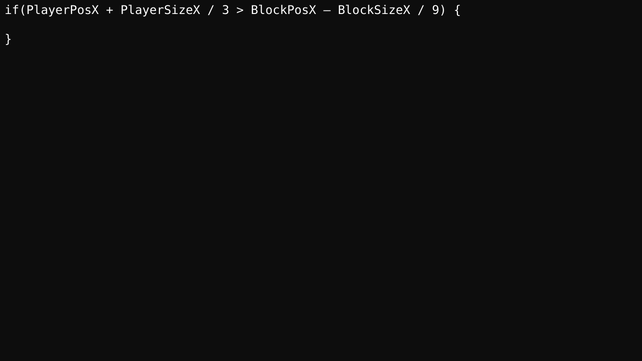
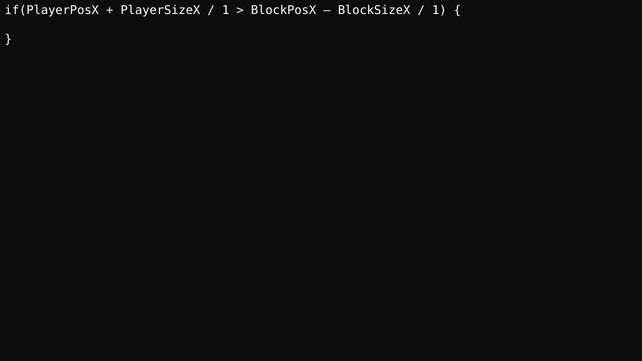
3: 3 -> 1 (226, 10)
9: 9 -> 1 (439, 10)
